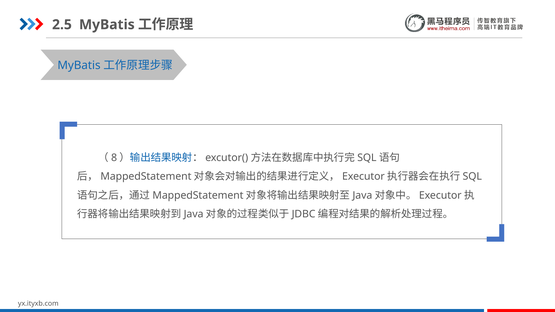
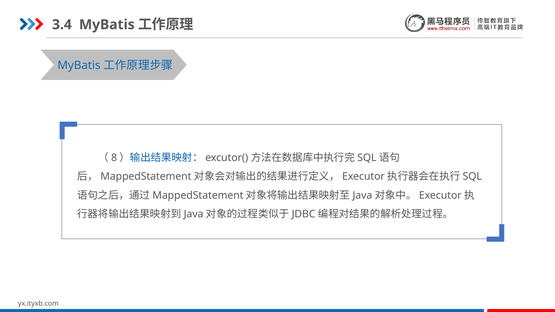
2.5: 2.5 -> 3.4 (62, 25)
